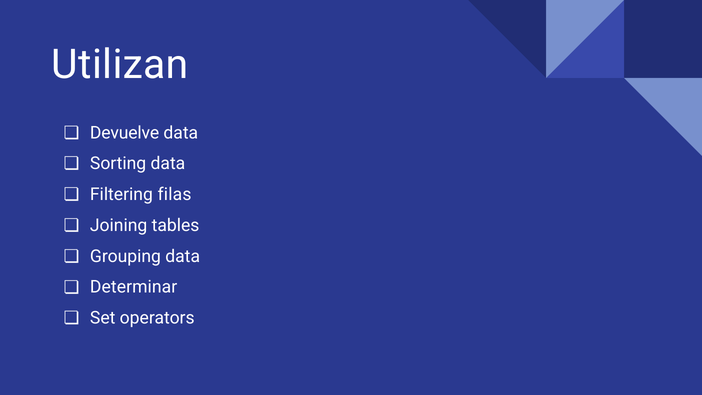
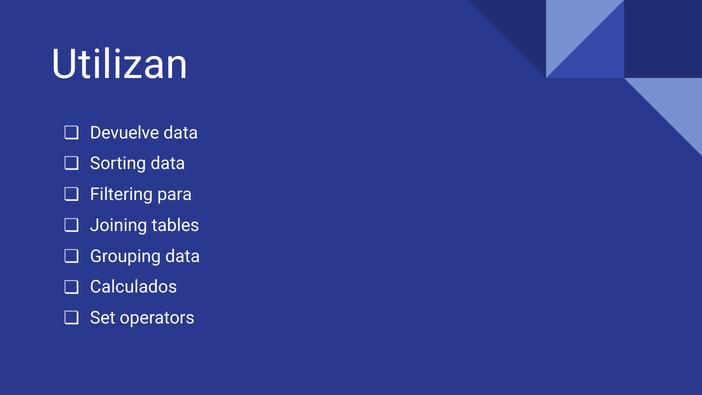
filas: filas -> para (175, 194)
Determinar: Determinar -> Calculados (134, 287)
